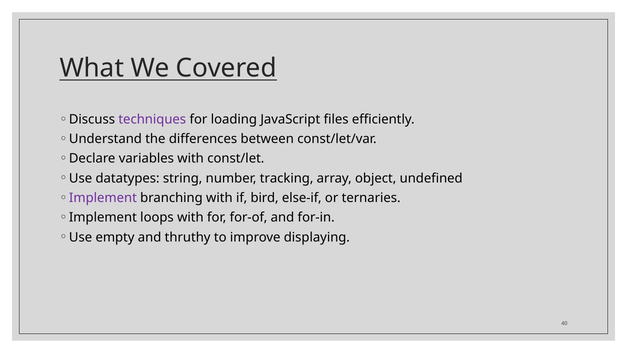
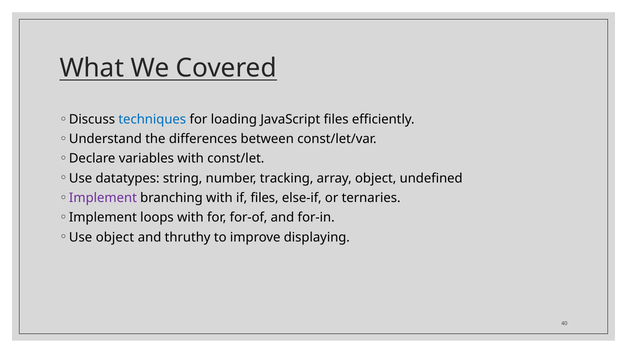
techniques colour: purple -> blue (152, 119)
if bird: bird -> files (265, 198)
Use empty: empty -> object (115, 237)
